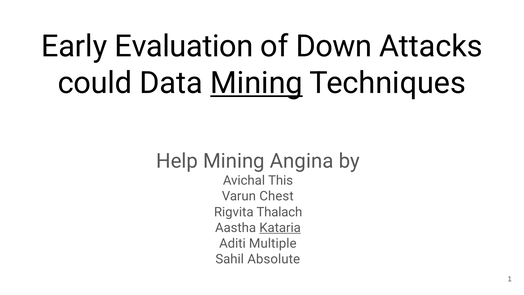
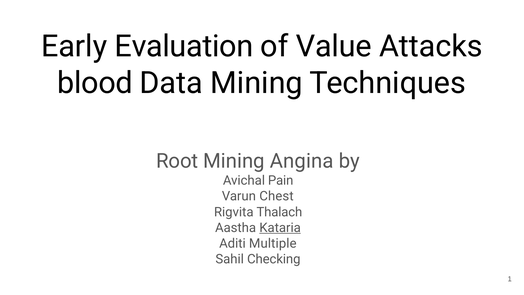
Down: Down -> Value (334, 46)
could: could -> blood (95, 83)
Mining underline: present -> none (256, 83)
Help: Help -> Root (177, 161)
This: This -> Pain (281, 180)
Absolute: Absolute -> Checking (274, 259)
